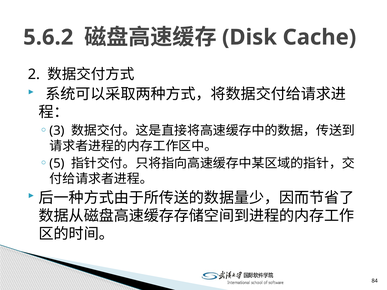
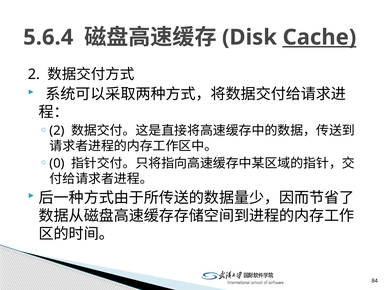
5.6.2: 5.6.2 -> 5.6.4 (48, 37)
Cache underline: none -> present (319, 37)
3: 3 -> 2 (57, 131)
5: 5 -> 0 (57, 163)
